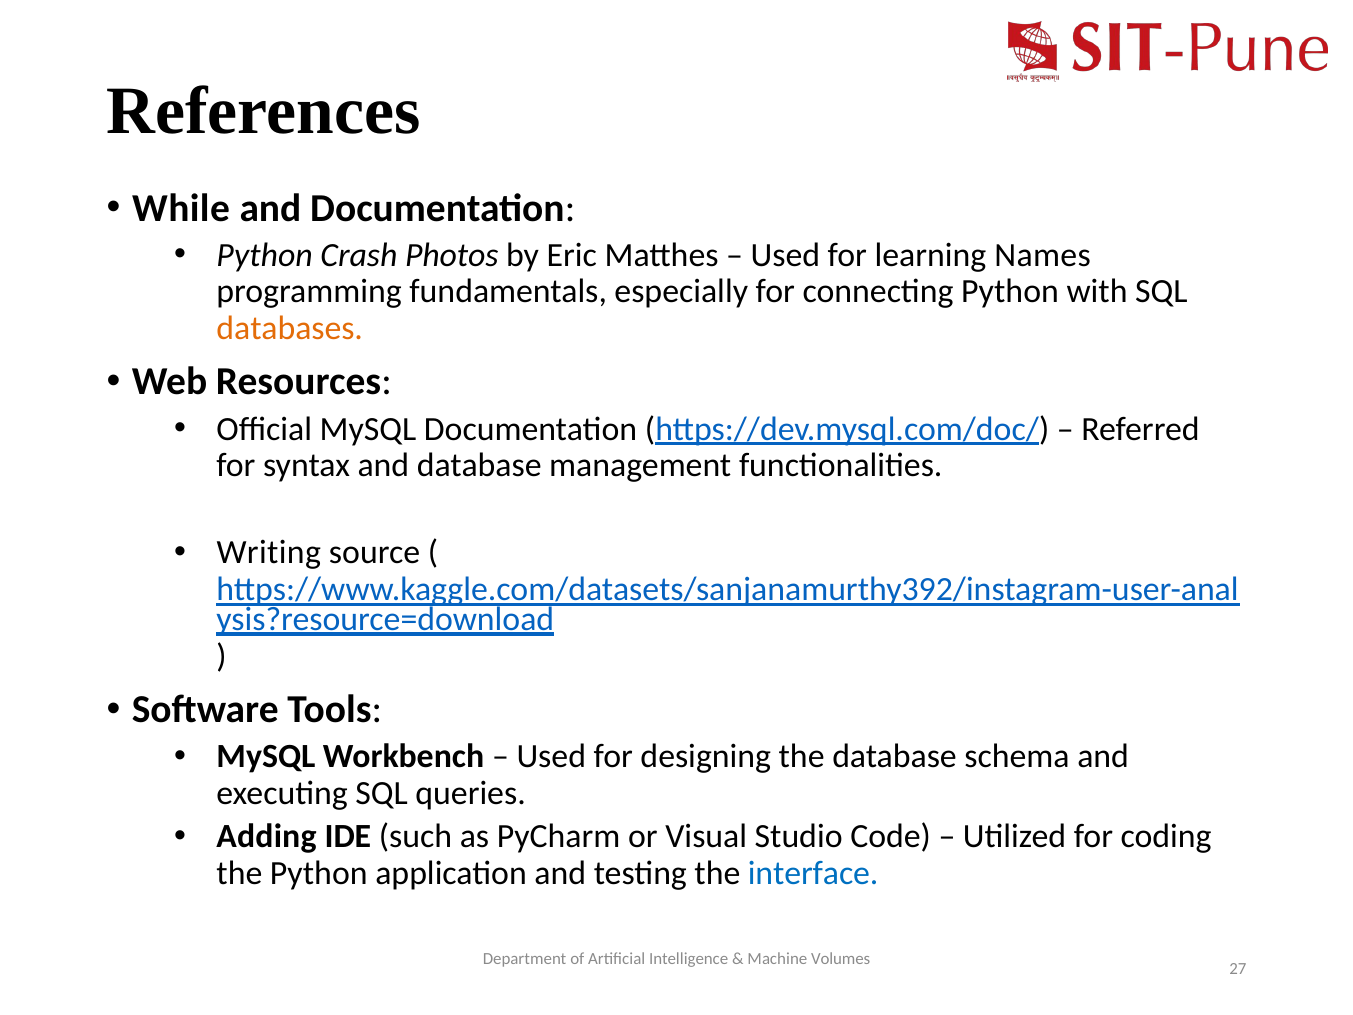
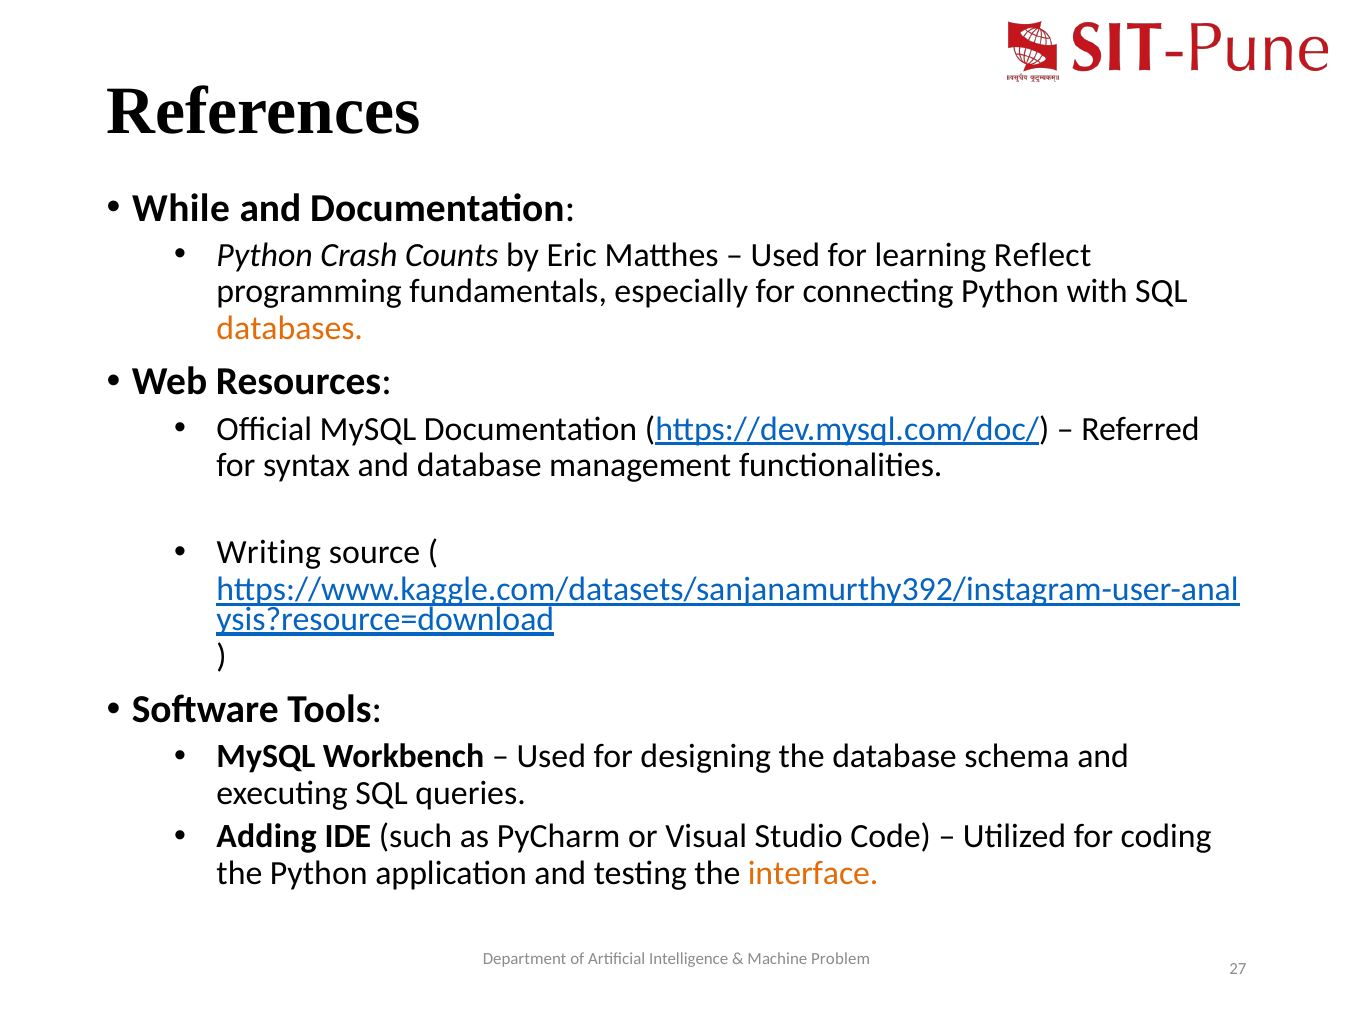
Photos: Photos -> Counts (452, 255)
Names: Names -> Reflect (1043, 255)
interface colour: blue -> orange (813, 873)
Volumes: Volumes -> Problem (841, 959)
